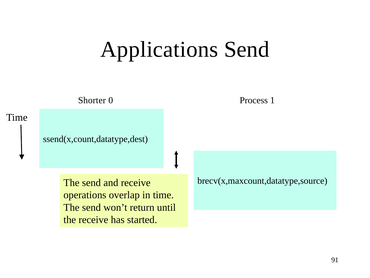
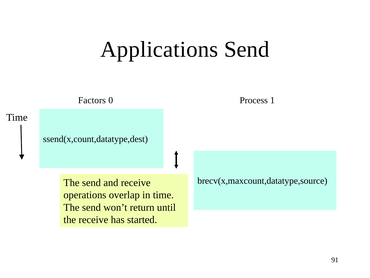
Shorter: Shorter -> Factors (92, 100)
